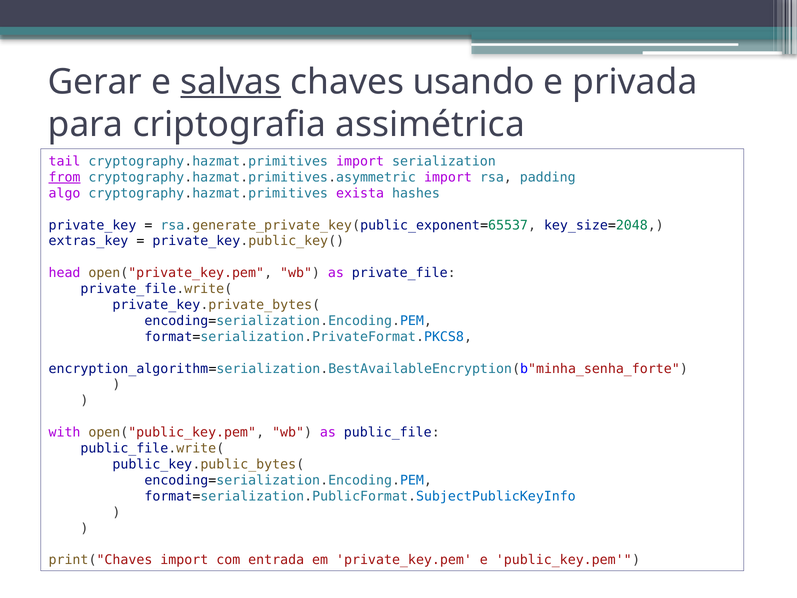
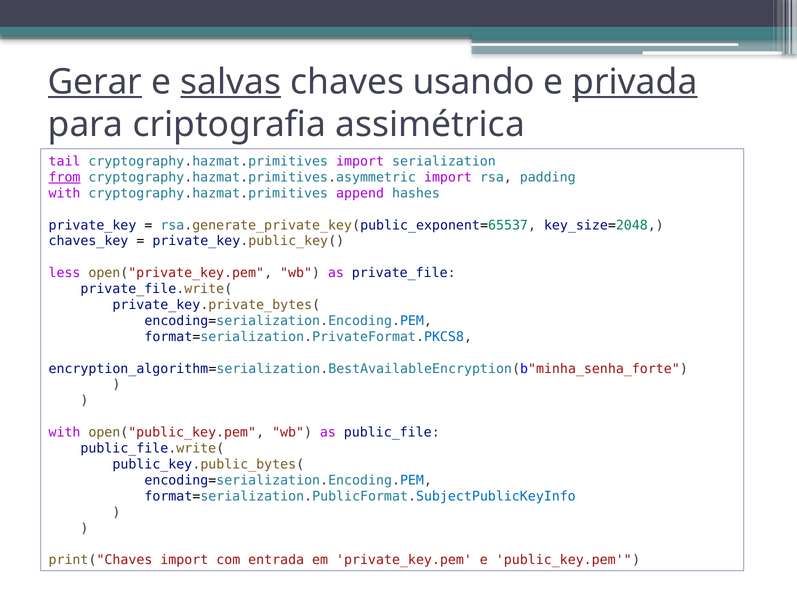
Gerar underline: none -> present (95, 82)
privada underline: none -> present (635, 82)
algo: algo -> with (65, 193)
exista: exista -> append (360, 193)
extras_key: extras_key -> chaves_key (88, 241)
head: head -> less (65, 273)
